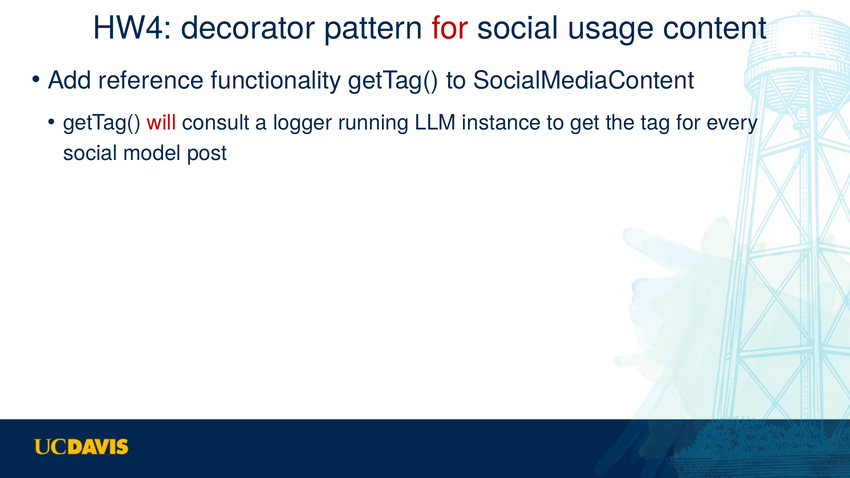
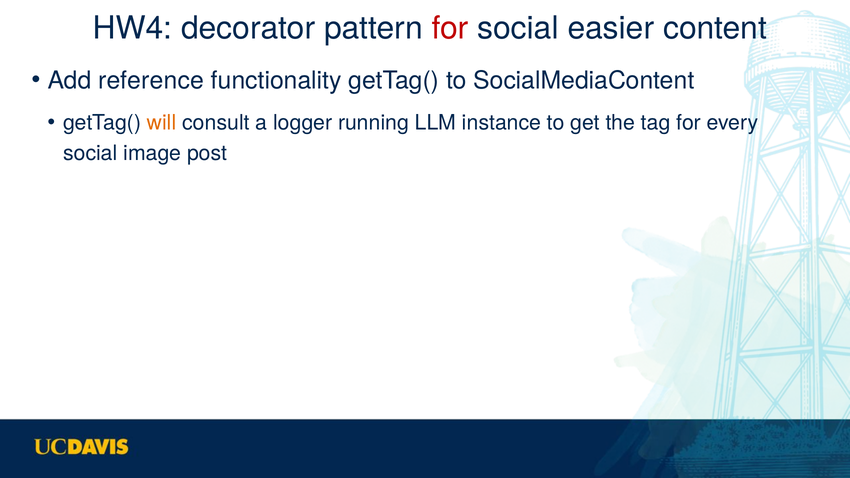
usage: usage -> easier (611, 28)
will colour: red -> orange (162, 123)
model: model -> image (152, 153)
